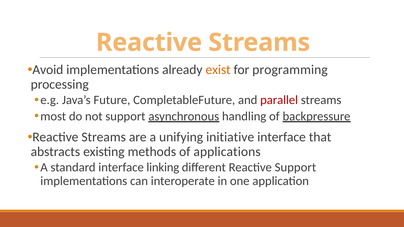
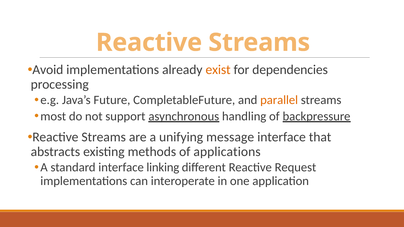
programming: programming -> dependencies (290, 70)
parallel colour: red -> orange (279, 100)
initiative: initiative -> message (230, 137)
Reactive Support: Support -> Request (295, 168)
